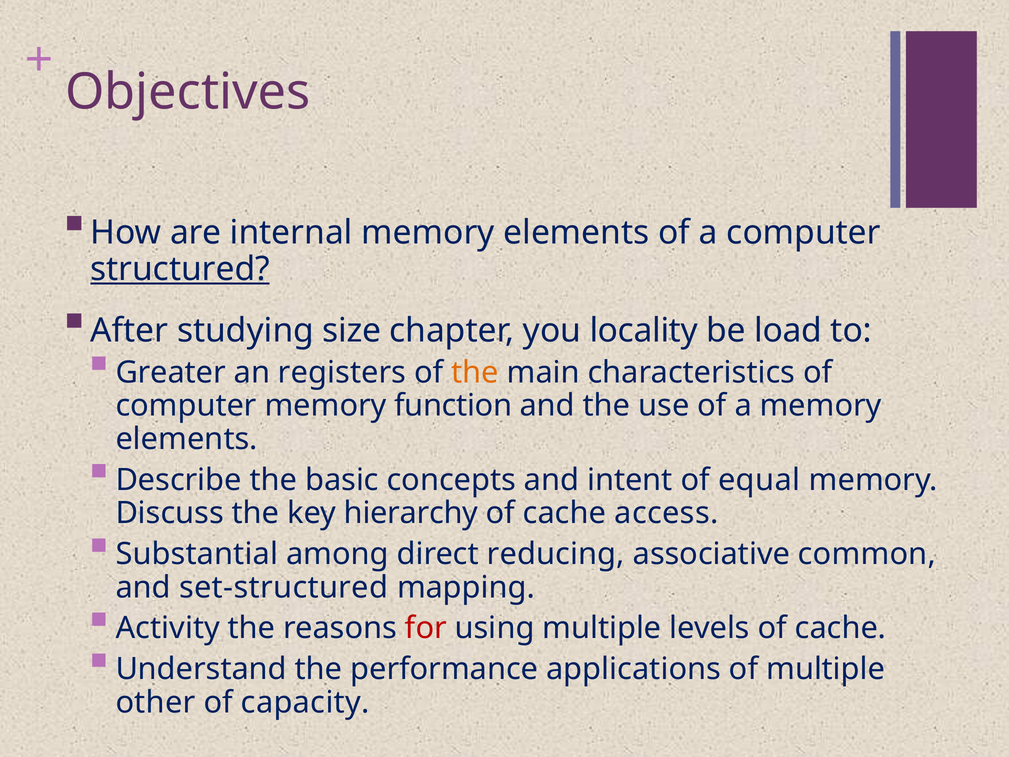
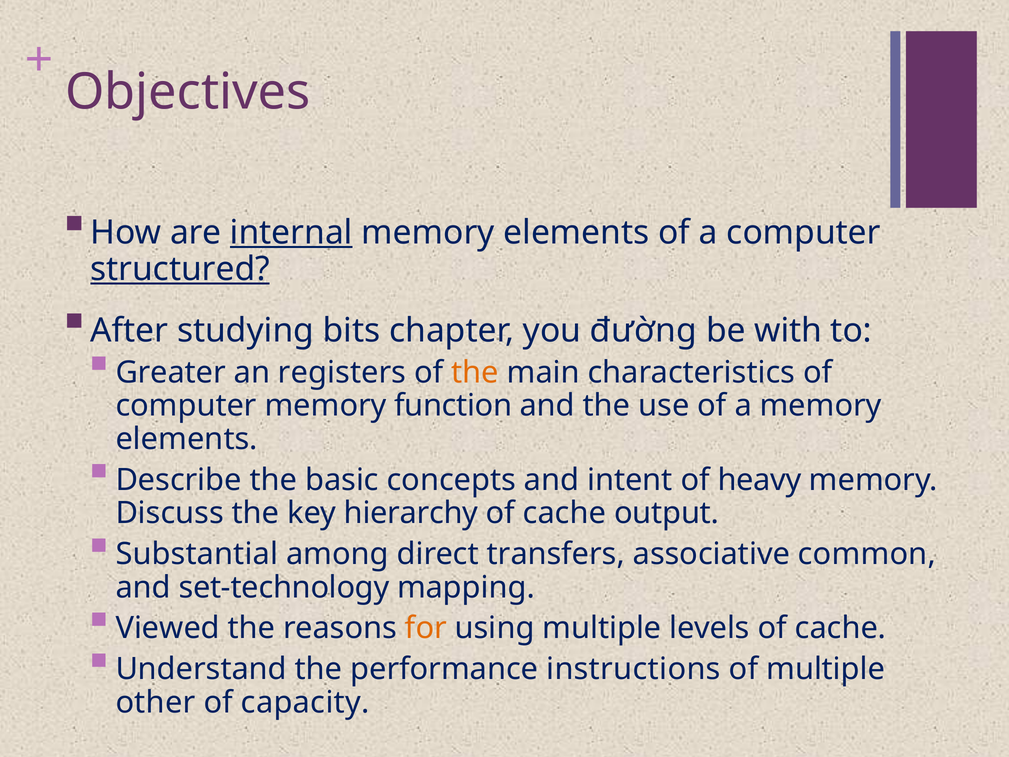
internal underline: none -> present (291, 233)
size: size -> bits (352, 330)
locality: locality -> đường (643, 330)
load: load -> with (788, 330)
equal: equal -> heavy (759, 480)
access: access -> output (667, 513)
reducing: reducing -> transfers (556, 554)
set-structured: set-structured -> set-technology (284, 587)
Activity: Activity -> Viewed (168, 628)
for colour: red -> orange (426, 628)
applications: applications -> instructions (633, 669)
